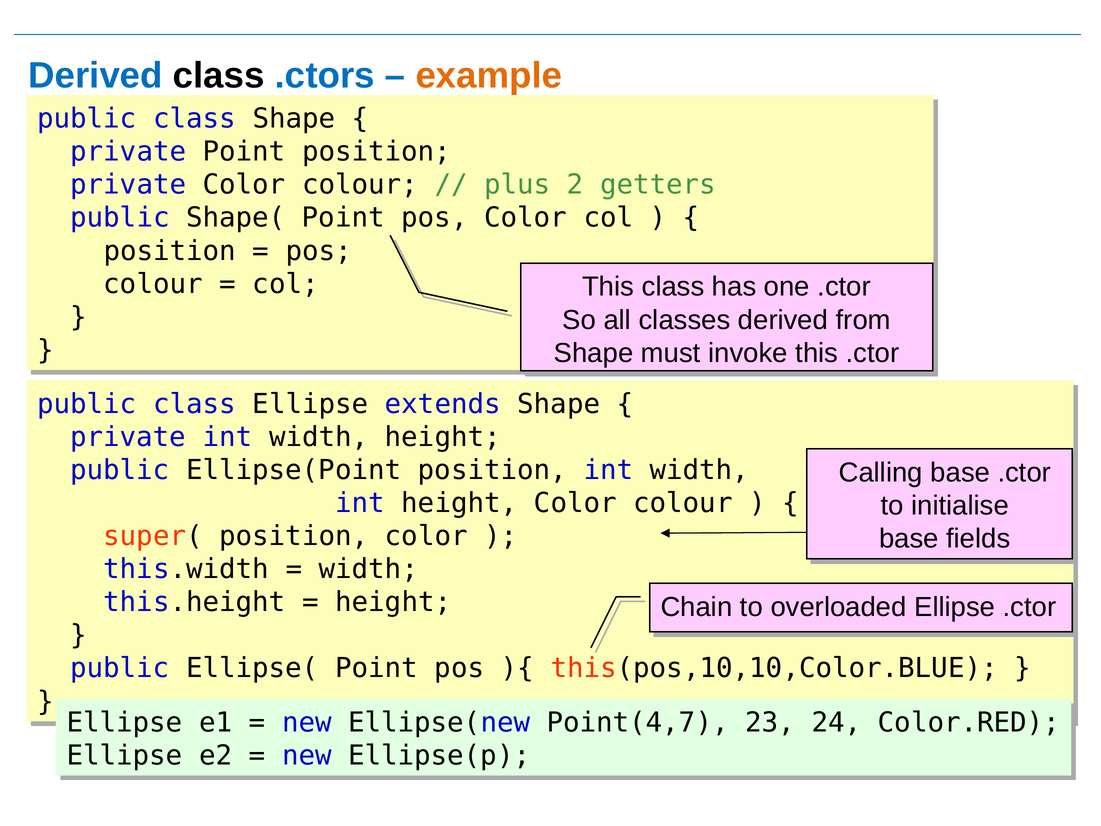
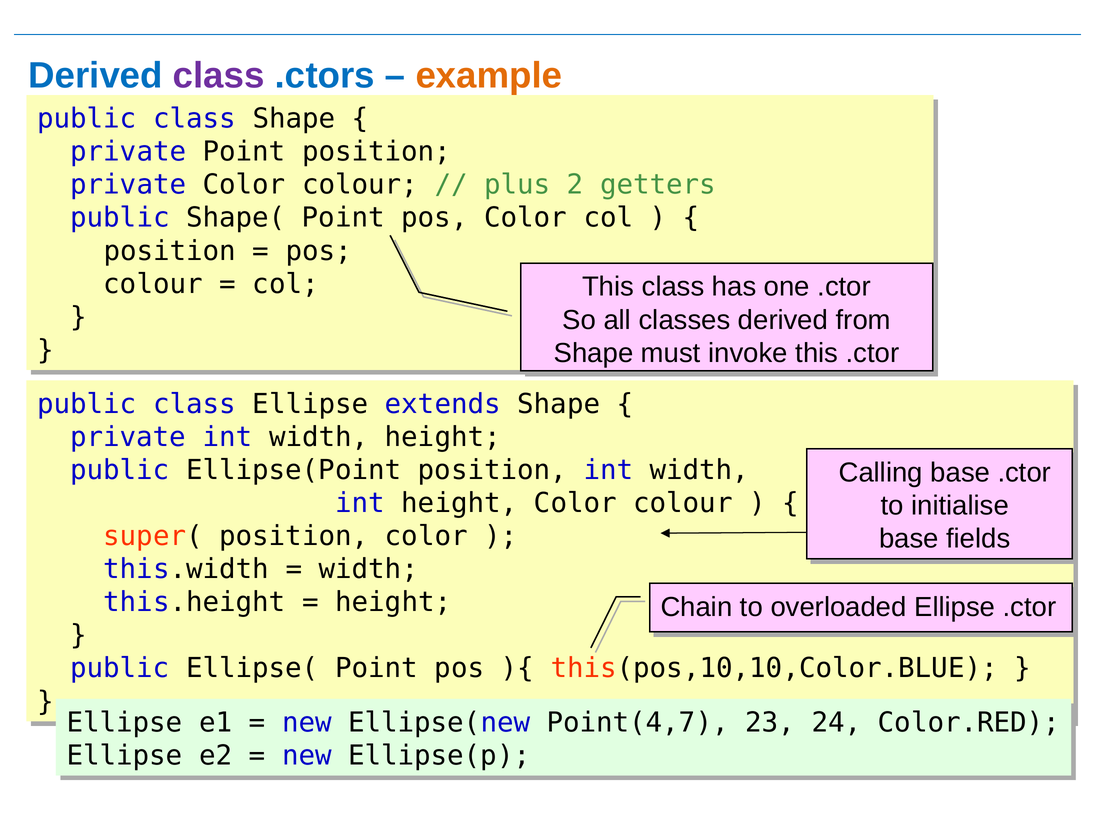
class colour: black -> purple (219, 76)
